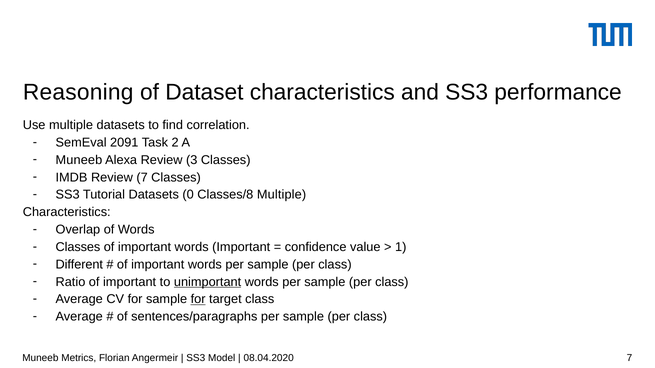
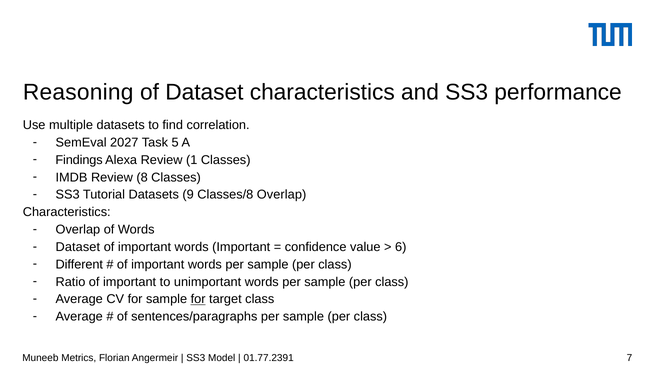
2091: 2091 -> 2027 (124, 143)
2: 2 -> 5 (175, 143)
Muneeb: Muneeb -> Findings (79, 160)
3: 3 -> 1 (192, 160)
Review 7: 7 -> 8 (142, 178)
0: 0 -> 9 (188, 195)
Classes/8 Multiple: Multiple -> Overlap (282, 195)
Classes: Classes -> Dataset (78, 247)
1: 1 -> 6 (401, 247)
unimportant underline: present -> none (208, 282)
08.04.2020: 08.04.2020 -> 01.77.2391 (269, 358)
